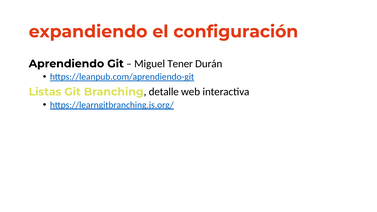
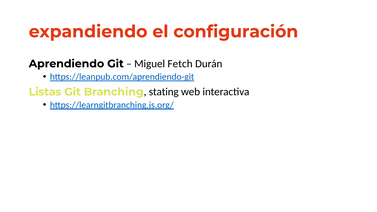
Tener: Tener -> Fetch (180, 64)
detalle: detalle -> stating (164, 92)
